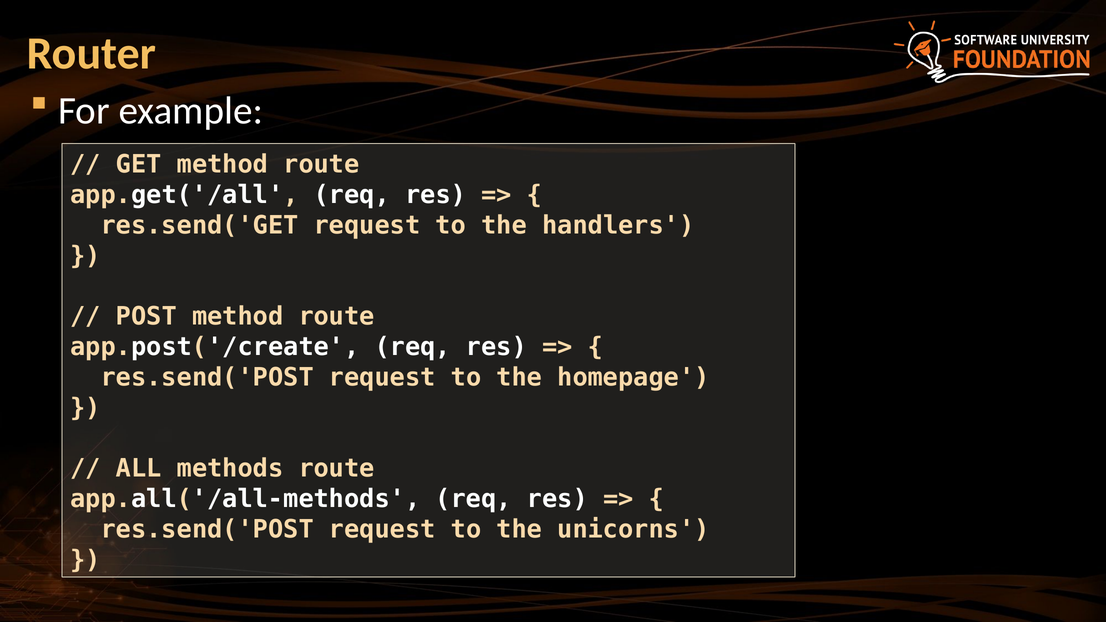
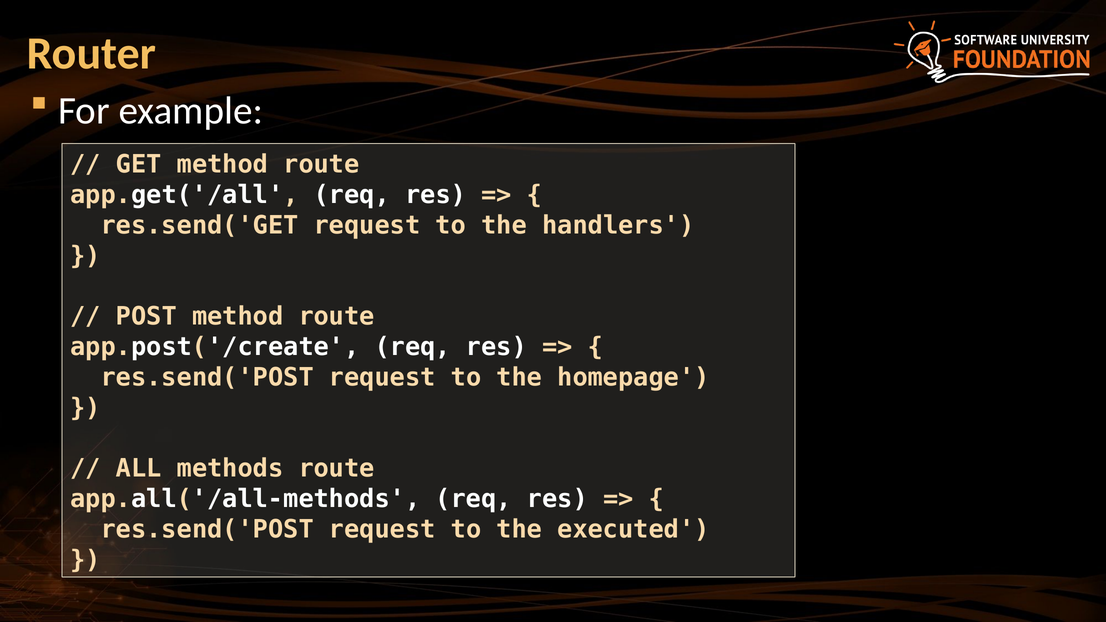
unicorns: unicorns -> executed (633, 530)
